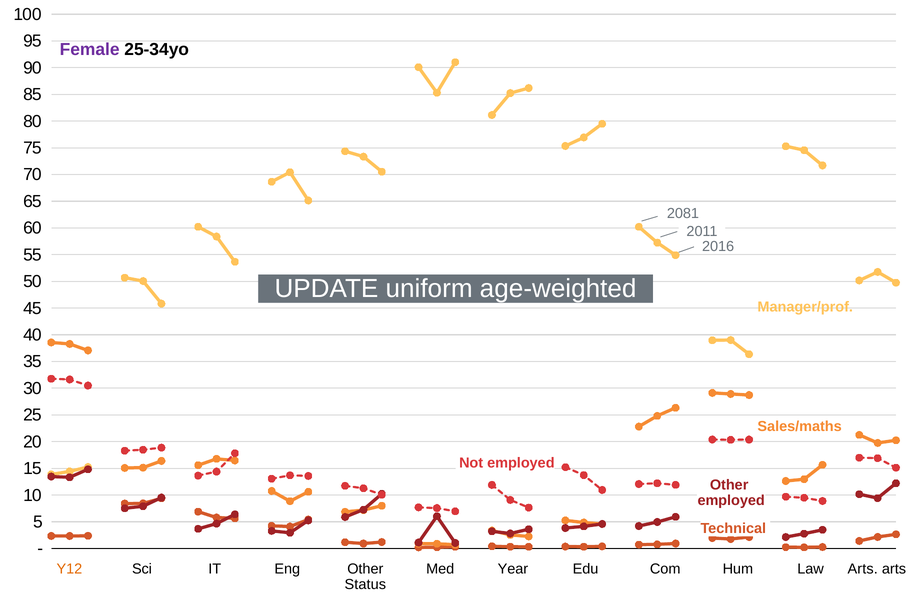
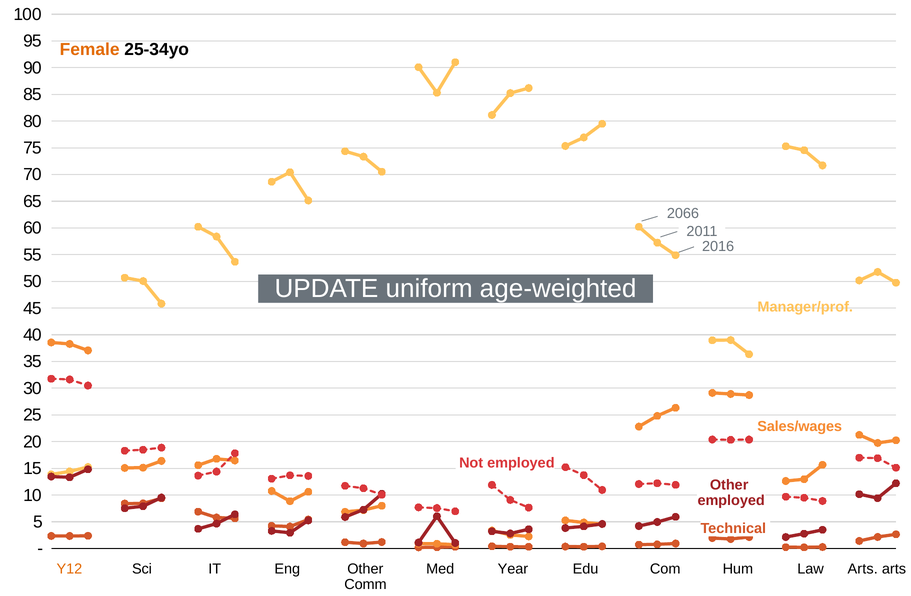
Female colour: purple -> orange (90, 50)
2081: 2081 -> 2066 (683, 214)
Sales/maths: Sales/maths -> Sales/wages (800, 427)
Status: Status -> Comm (365, 585)
